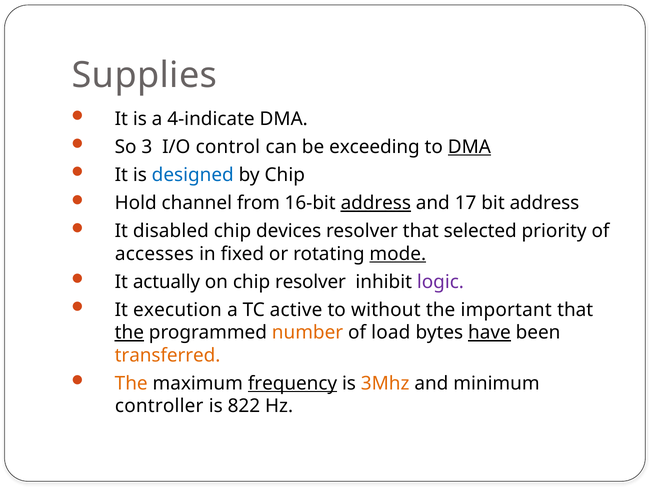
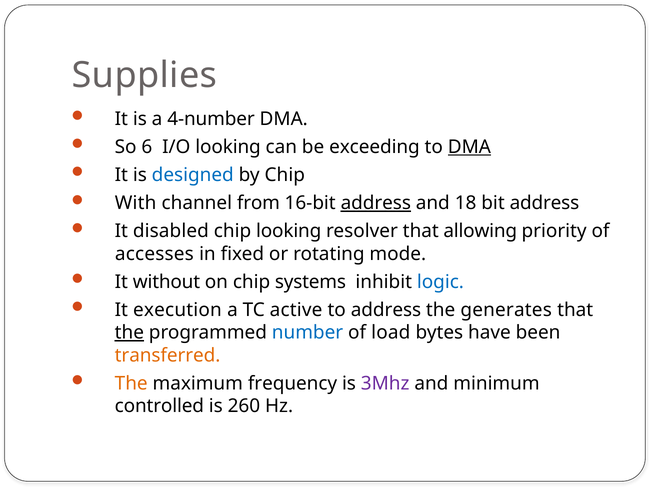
4-indicate: 4-indicate -> 4-number (211, 119)
3: 3 -> 6 (147, 147)
I/O control: control -> looking (228, 147)
Hold: Hold -> With (136, 203)
17: 17 -> 18 (466, 203)
chip devices: devices -> looking (289, 231)
selected: selected -> allowing (480, 231)
mode underline: present -> none (398, 254)
actually: actually -> without (166, 282)
chip resolver: resolver -> systems (310, 282)
logic colour: purple -> blue (440, 282)
to without: without -> address (386, 310)
important: important -> generates (506, 310)
number colour: orange -> blue (307, 332)
have underline: present -> none (489, 332)
frequency underline: present -> none (293, 383)
3Mhz colour: orange -> purple (385, 383)
controller: controller -> controlled (159, 406)
822: 822 -> 260 (244, 406)
